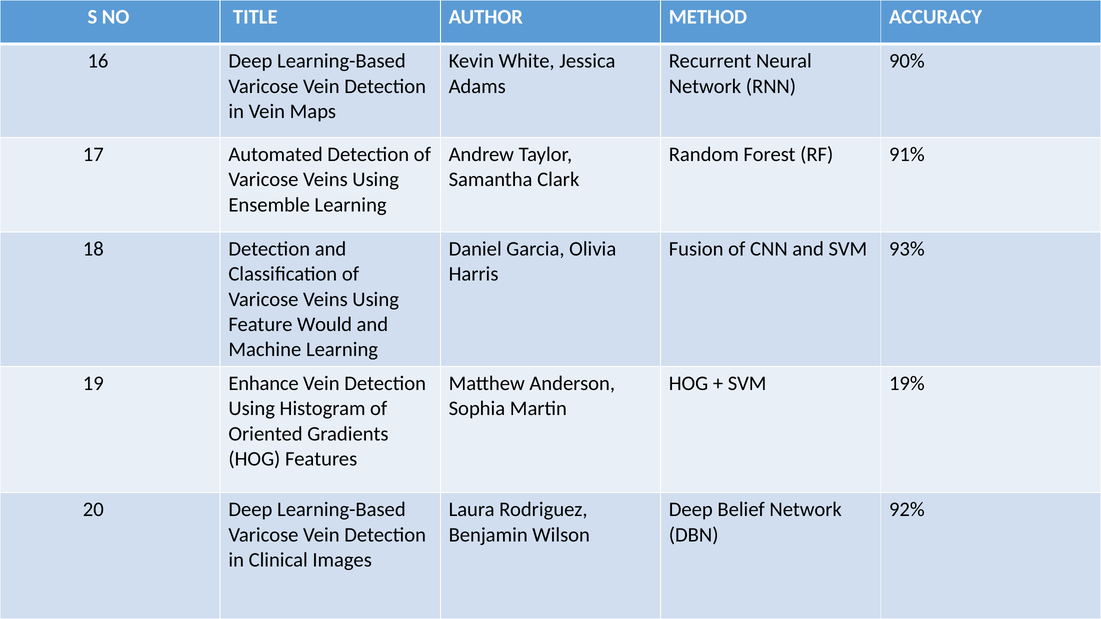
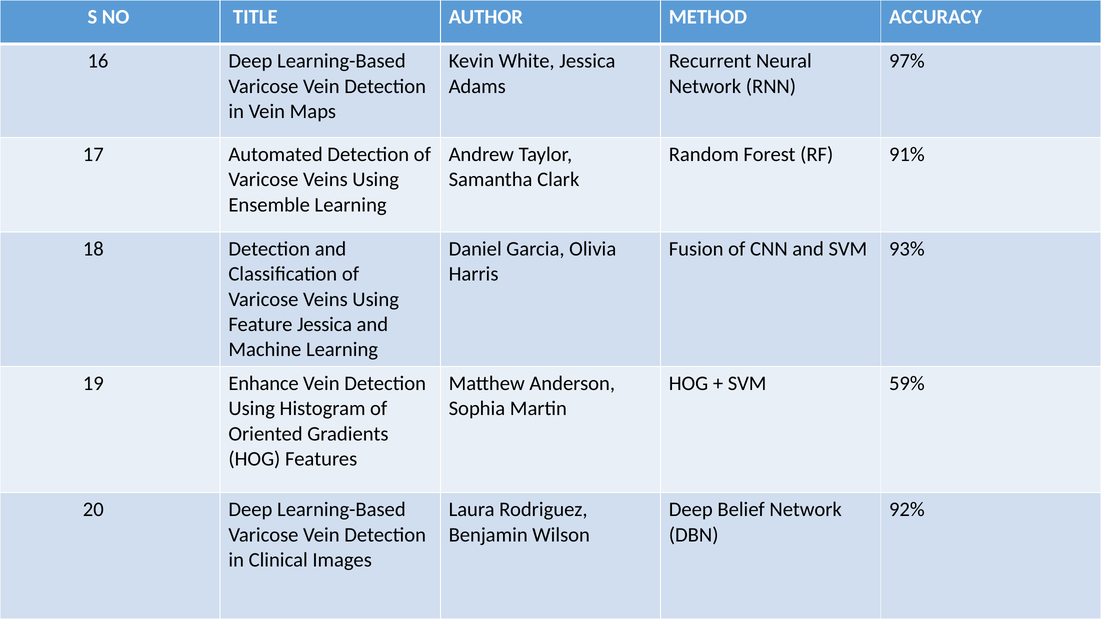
90%: 90% -> 97% (907, 61)
Feature Would: Would -> Jessica (325, 325)
19%: 19% -> 59% (907, 384)
